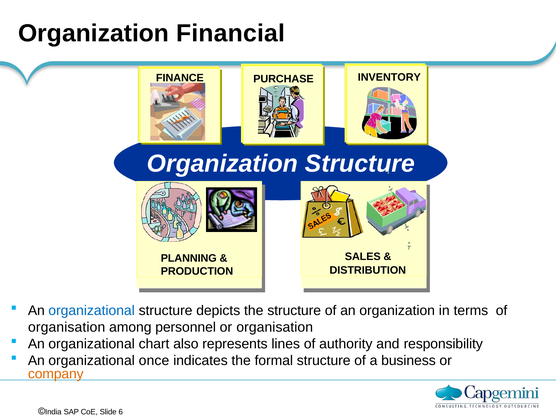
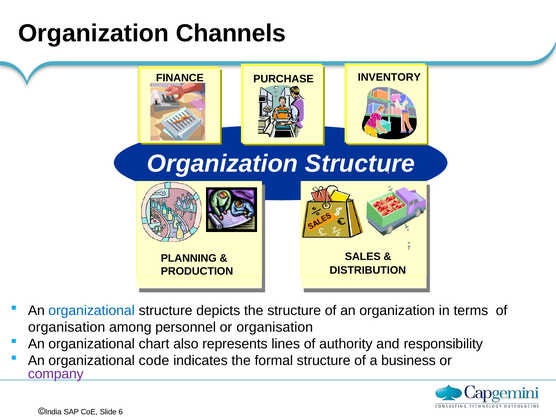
Financial: Financial -> Channels (231, 33)
once: once -> code (154, 360)
company colour: orange -> purple (56, 374)
